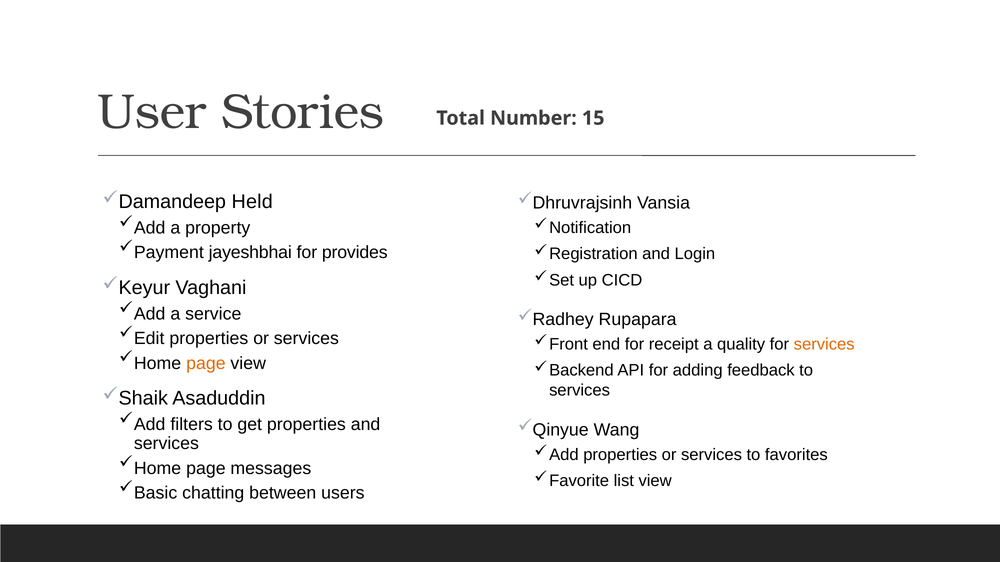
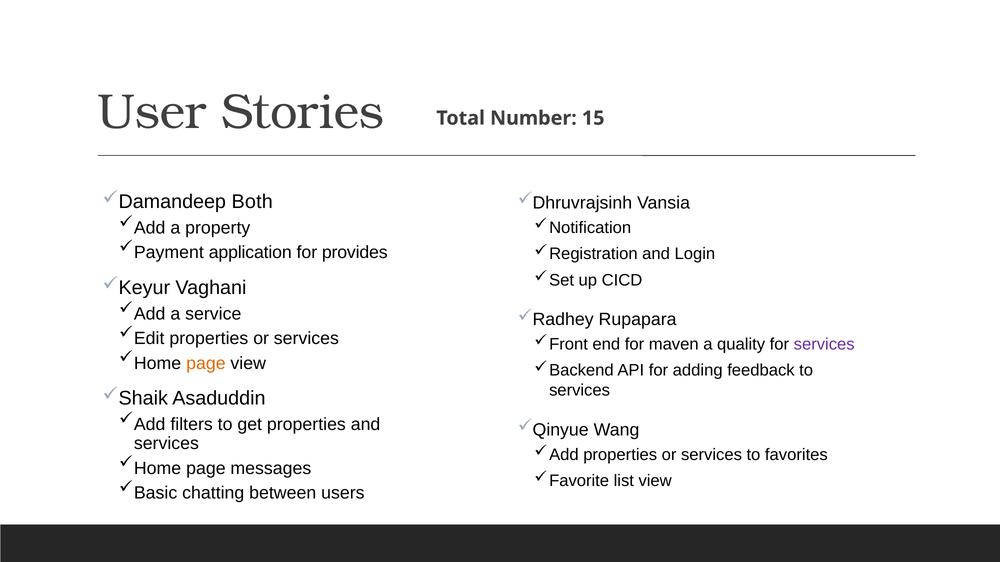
Held: Held -> Both (252, 202)
jayeshbhai: jayeshbhai -> application (250, 253)
receipt: receipt -> maven (674, 345)
services colour: orange -> purple (824, 345)
